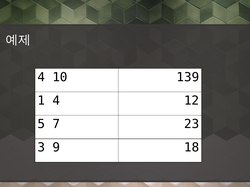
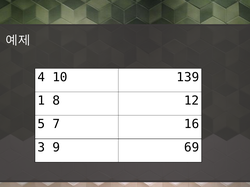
1 4: 4 -> 8 (56, 101)
23: 23 -> 16 (192, 124)
18: 18 -> 69 (192, 148)
